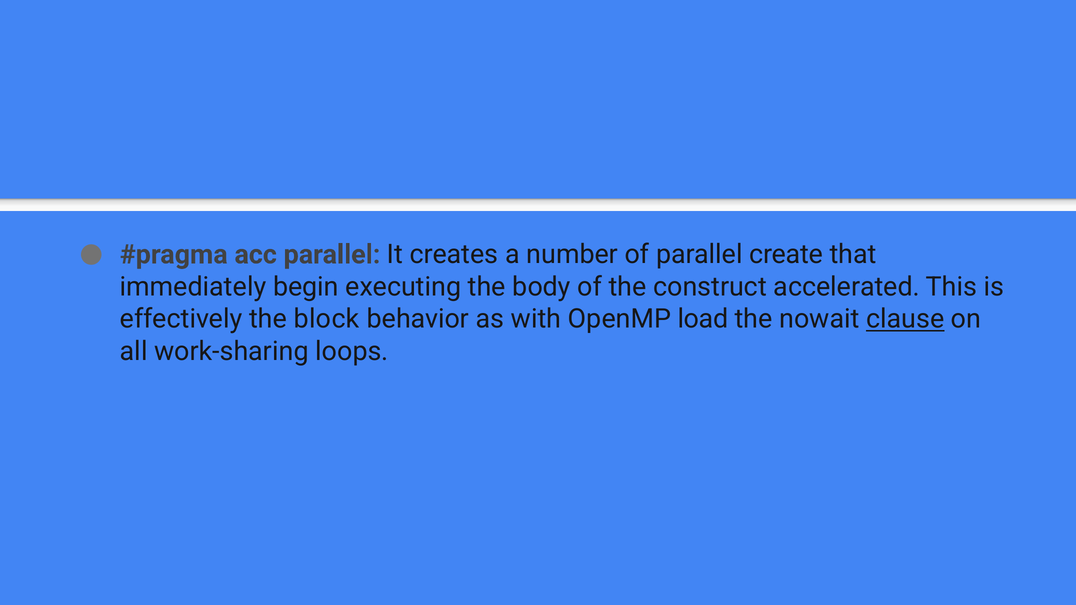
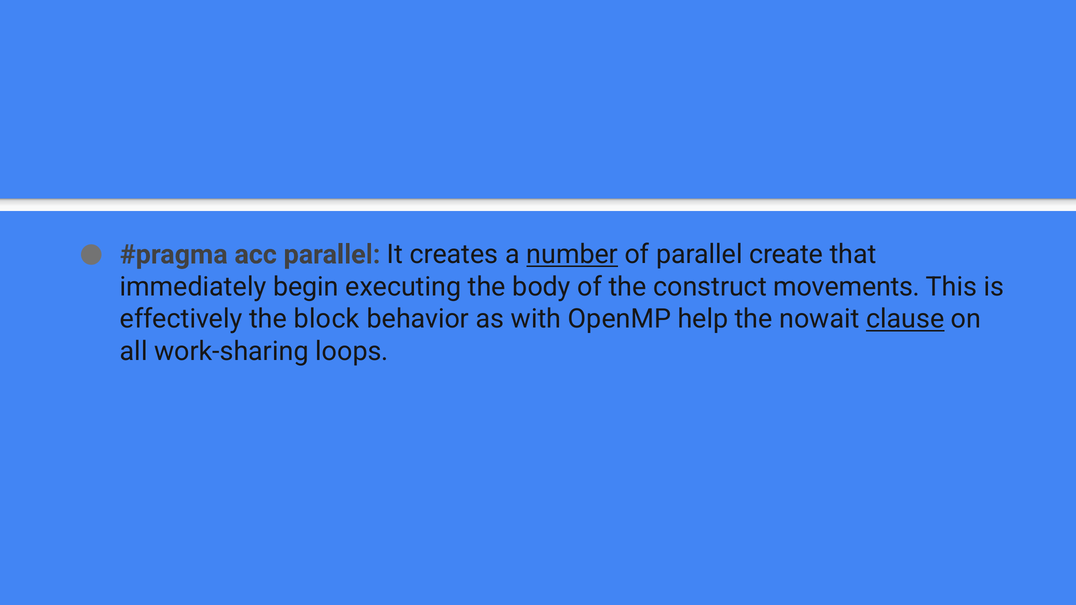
number underline: none -> present (572, 255)
accelerated: accelerated -> movements (847, 287)
load: load -> help (703, 319)
